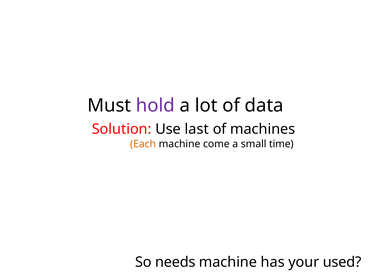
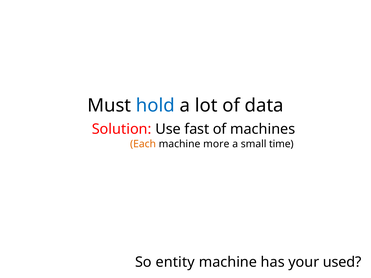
hold colour: purple -> blue (155, 106)
last: last -> fast (197, 129)
come: come -> more (216, 144)
needs: needs -> entity (175, 262)
